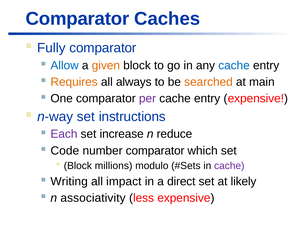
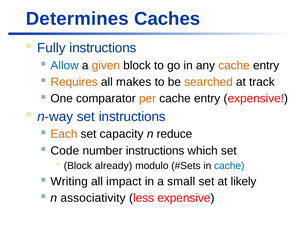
Comparator: Comparator -> Determines (77, 19)
Fully comparator: comparator -> instructions (103, 48)
cache colour: blue -> orange (234, 65)
always: always -> makes (134, 82)
main: main -> track (262, 82)
per colour: purple -> orange (148, 99)
Each colour: purple -> orange (64, 134)
increase: increase -> capacity (122, 134)
number comparator: comparator -> instructions (155, 151)
millions: millions -> already (114, 166)
cache colour: purple -> blue (229, 166)
direct: direct -> small (181, 181)
